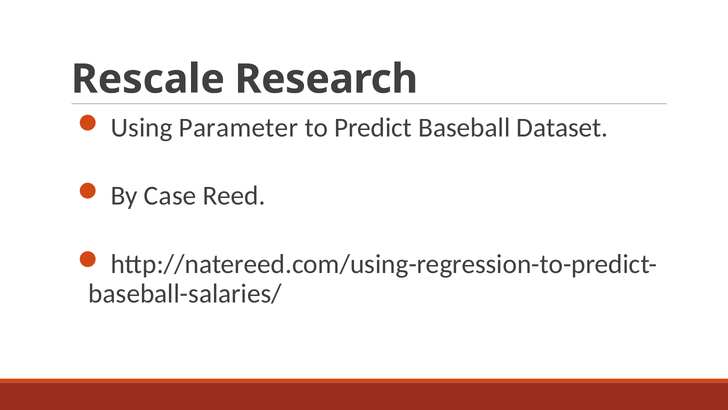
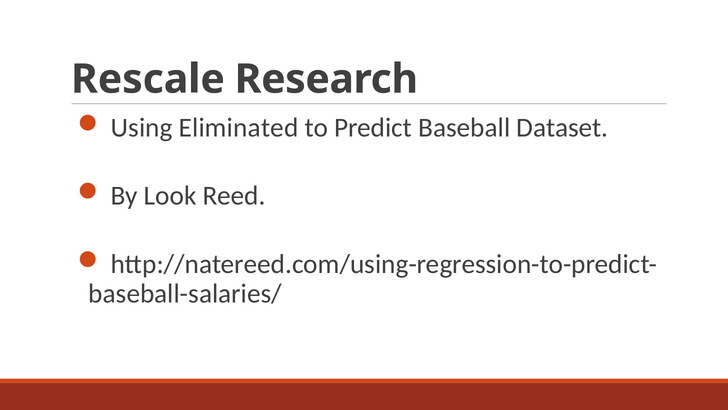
Parameter: Parameter -> Eliminated (238, 128)
Case: Case -> Look (170, 196)
